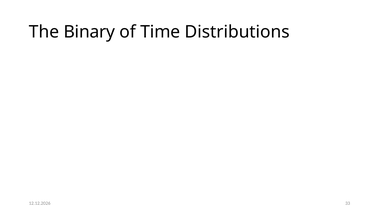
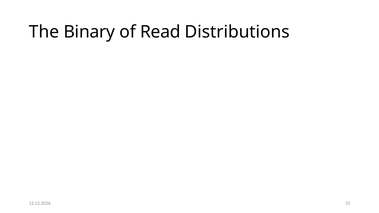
Time: Time -> Read (160, 32)
